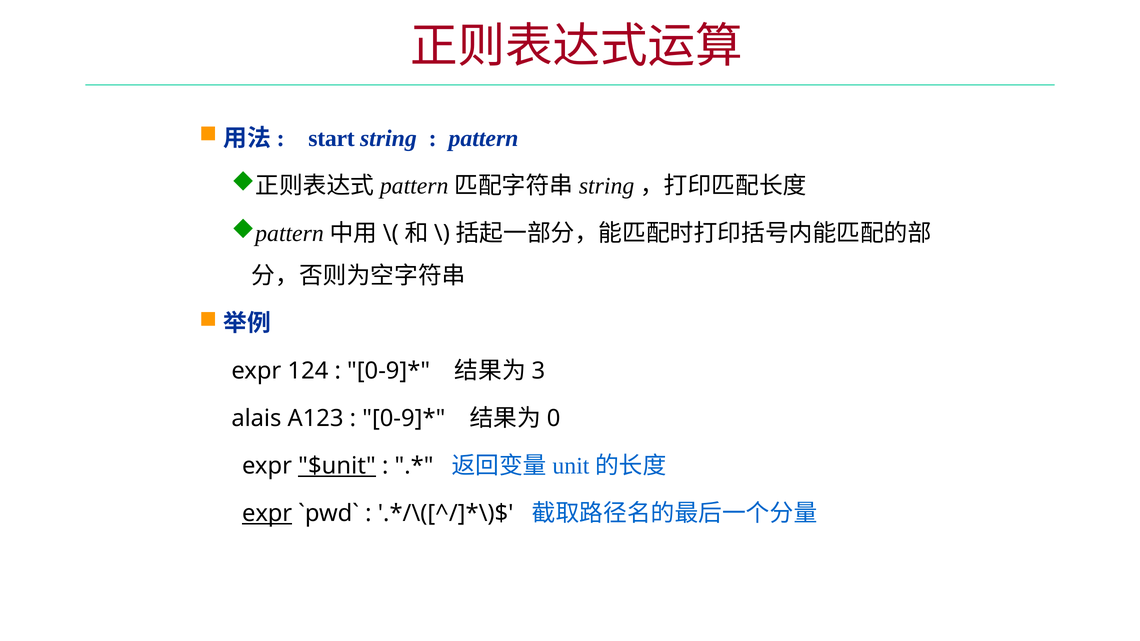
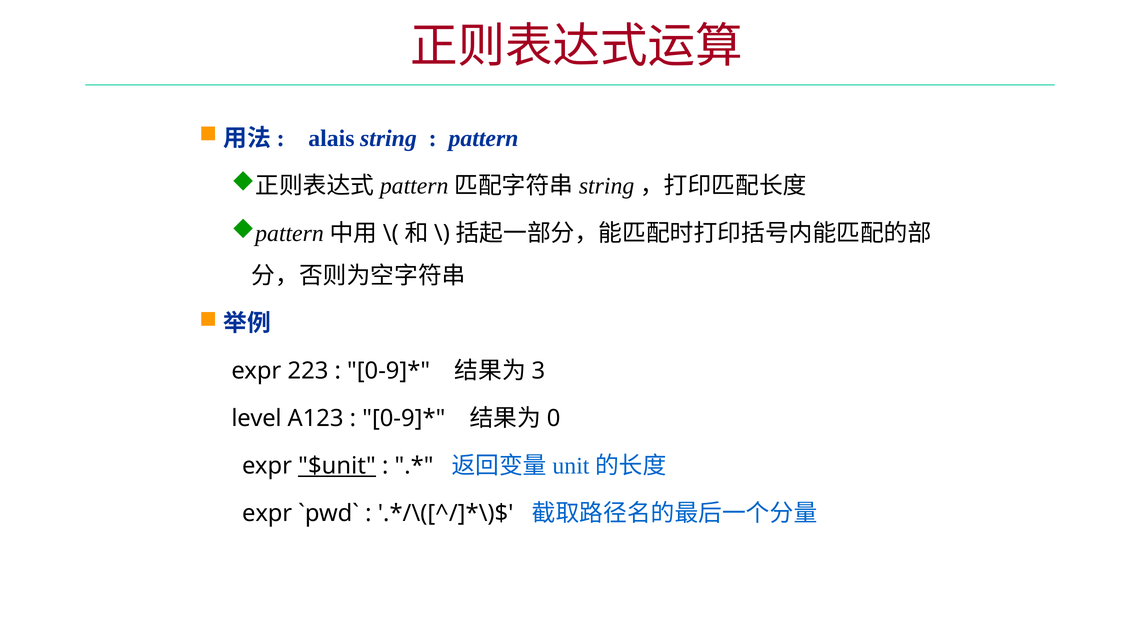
start: start -> alais (331, 138)
124: 124 -> 223 (308, 371)
alais: alais -> level (257, 419)
expr underline: present -> none (267, 514)
